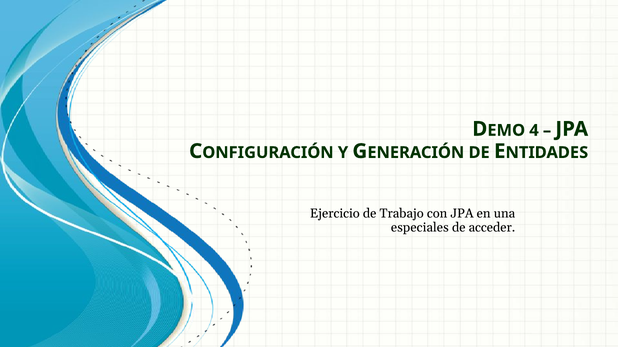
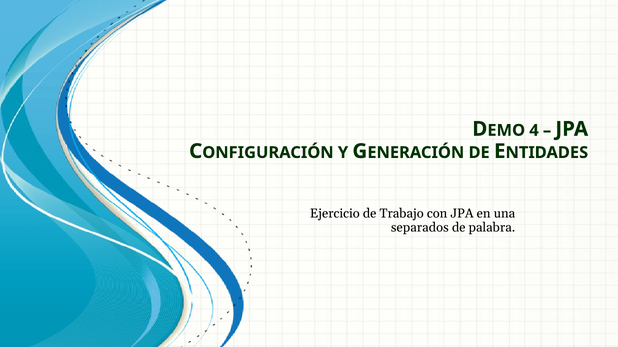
especiales: especiales -> separados (420, 228)
acceder: acceder -> palabra (492, 228)
